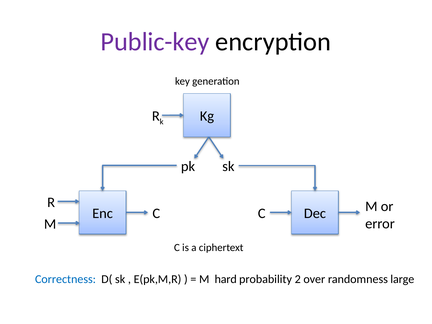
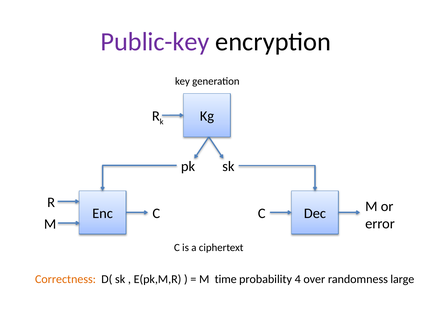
Correctness colour: blue -> orange (65, 279)
hard: hard -> time (226, 279)
2: 2 -> 4 (298, 279)
